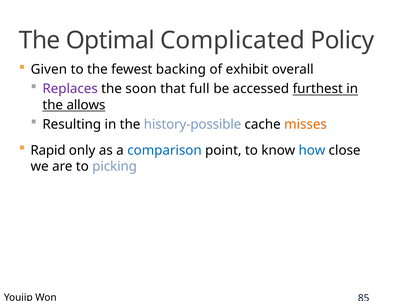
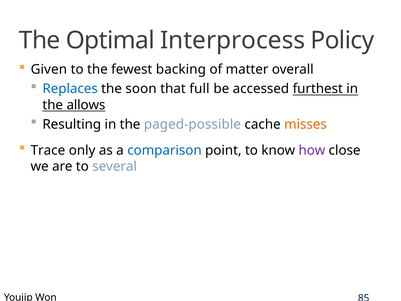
Complicated: Complicated -> Interprocess (233, 40)
exhibit: exhibit -> matter (247, 69)
Replaces colour: purple -> blue (70, 89)
history-possible: history-possible -> paged-possible (192, 124)
Rapid: Rapid -> Trace (48, 150)
how colour: blue -> purple (312, 150)
picking: picking -> several (115, 166)
